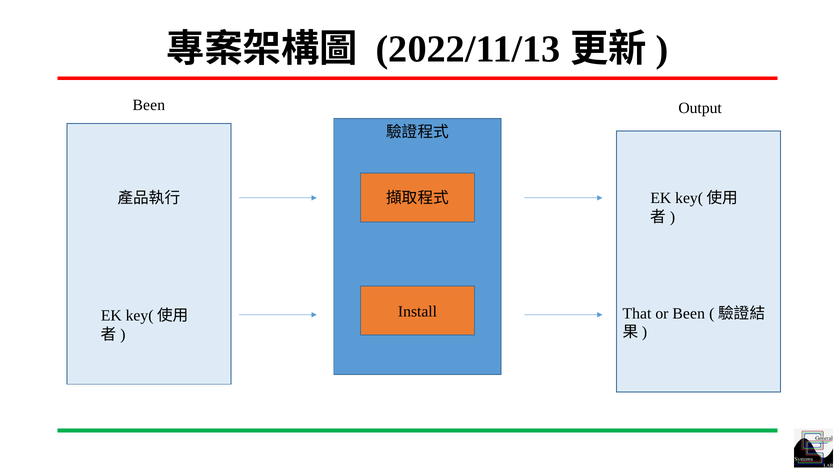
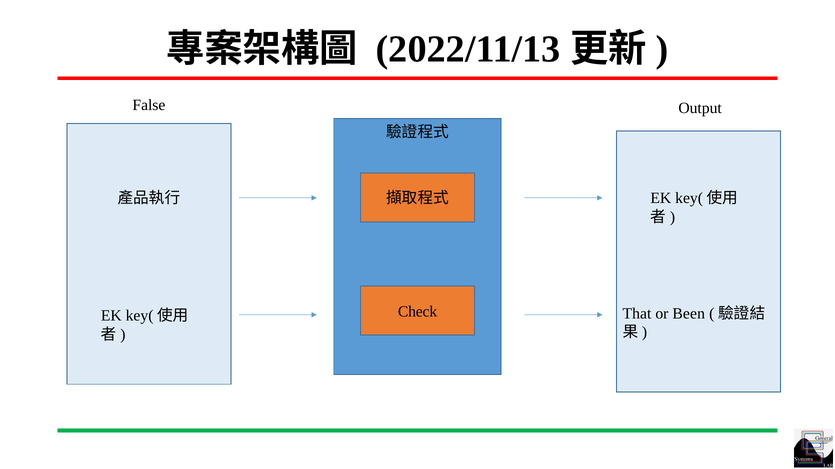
Been: Been -> False (149, 105)
Install: Install -> Check (418, 312)
